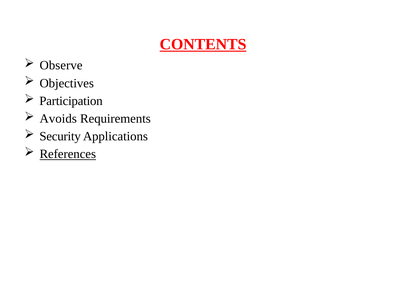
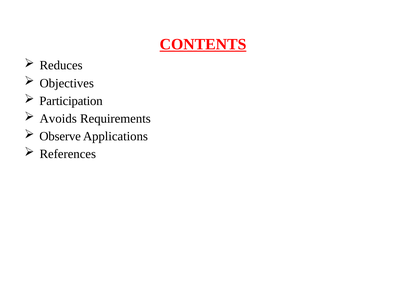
Observe: Observe -> Reduces (61, 66)
Security: Security -> Observe (60, 137)
References underline: present -> none (68, 154)
